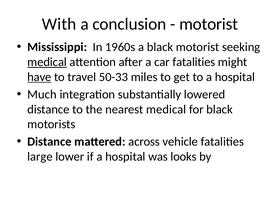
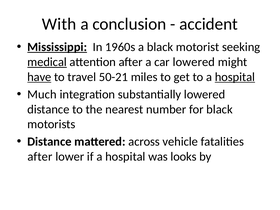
motorist: motorist -> accident (209, 24)
Mississippi underline: none -> present (57, 47)
car fatalities: fatalities -> lowered (194, 62)
50-33: 50-33 -> 50-21 (113, 77)
hospital underline: none -> present (235, 77)
nearest medical: medical -> number (166, 109)
large: large -> after (40, 157)
